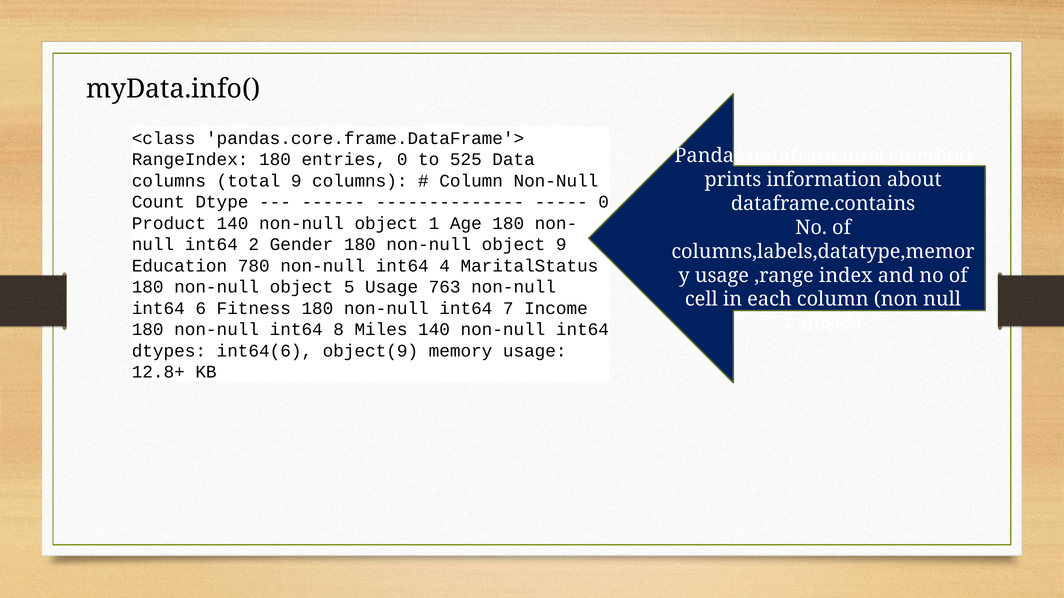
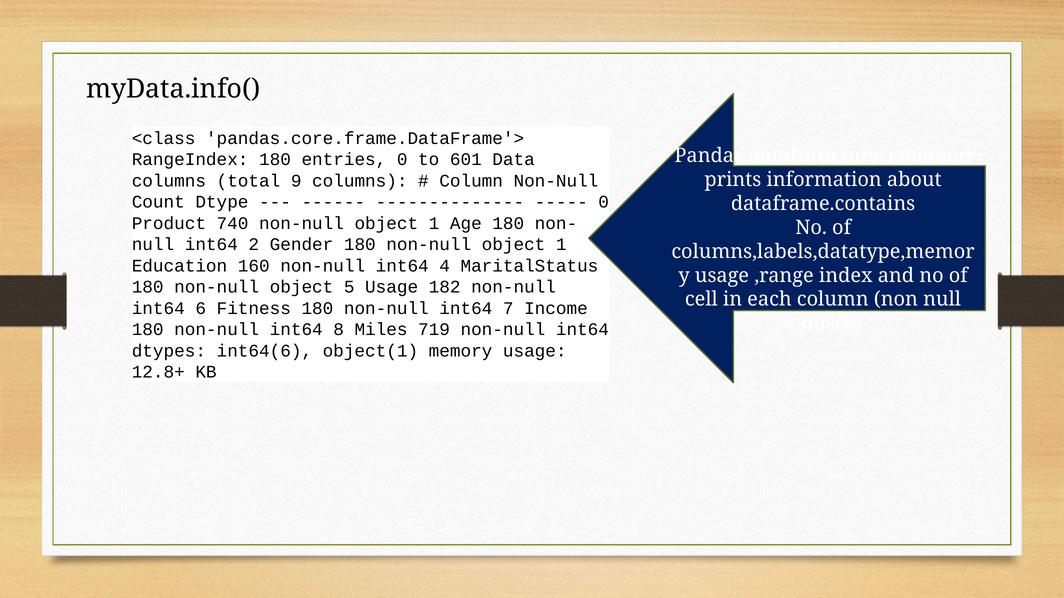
525: 525 -> 601 (466, 160)
Product 140: 140 -> 740 (233, 223)
180 non-null object 9: 9 -> 1 (561, 245)
780: 780 -> 160 (254, 266)
763: 763 -> 182 (445, 287)
Miles 140: 140 -> 719 (434, 330)
object(9: object(9 -> object(1 (370, 351)
